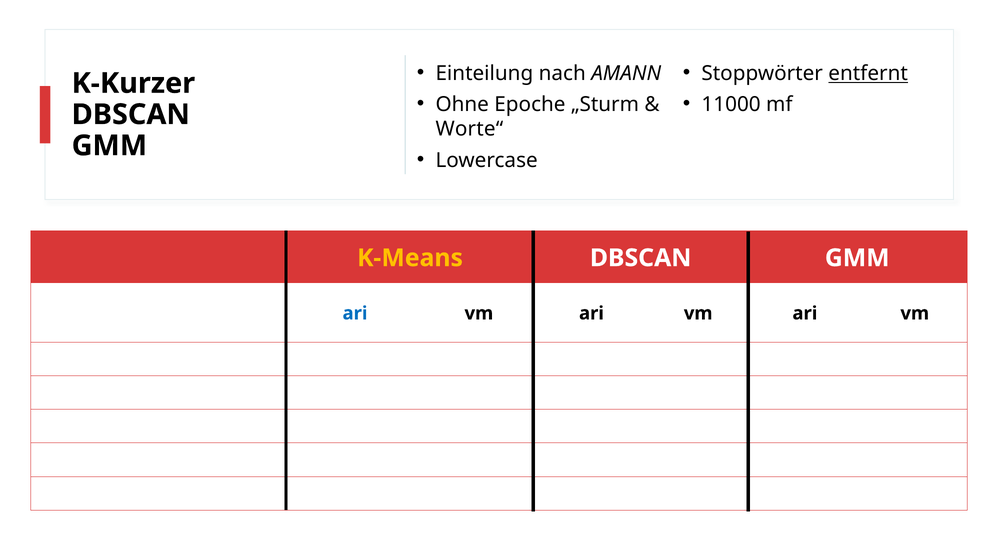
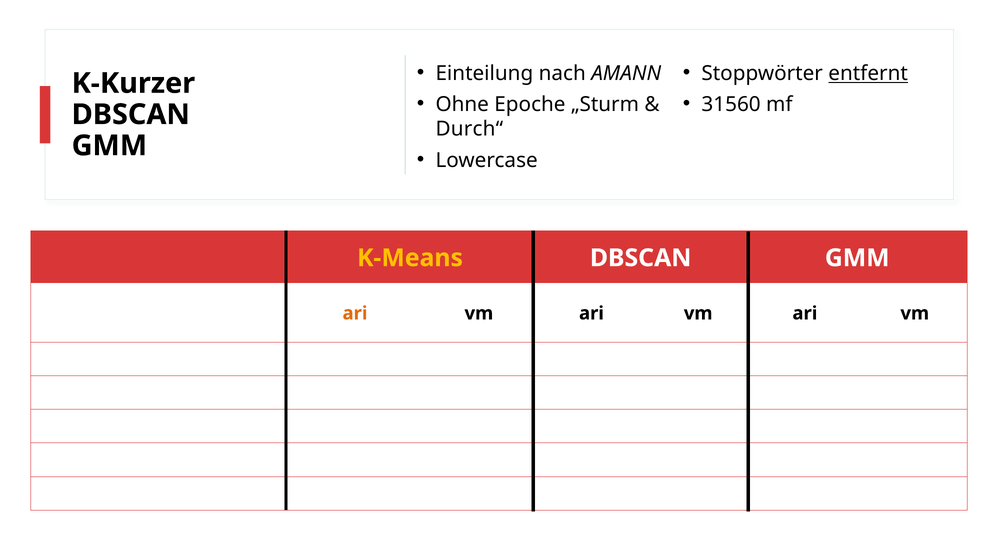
11000: 11000 -> 31560 (731, 104)
Worte“: Worte“ -> Durch“ (469, 129)
ari colour: blue -> orange (355, 313)
